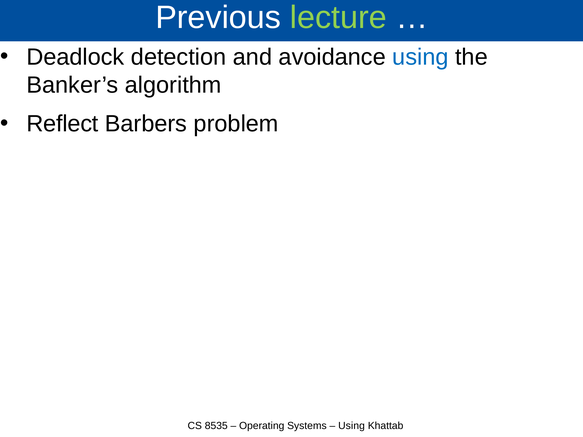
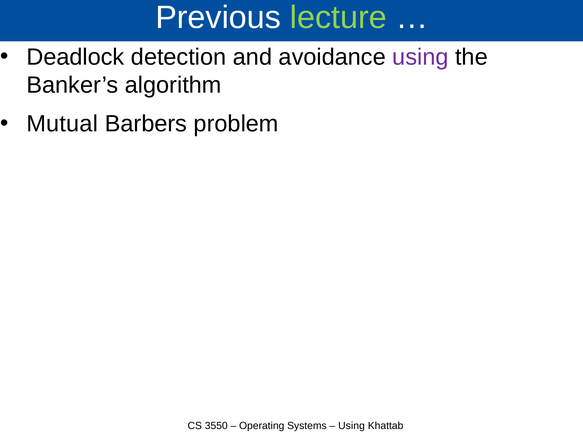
using colour: blue -> purple (420, 57)
Reflect: Reflect -> Mutual (62, 124)
8535: 8535 -> 3550 (216, 426)
